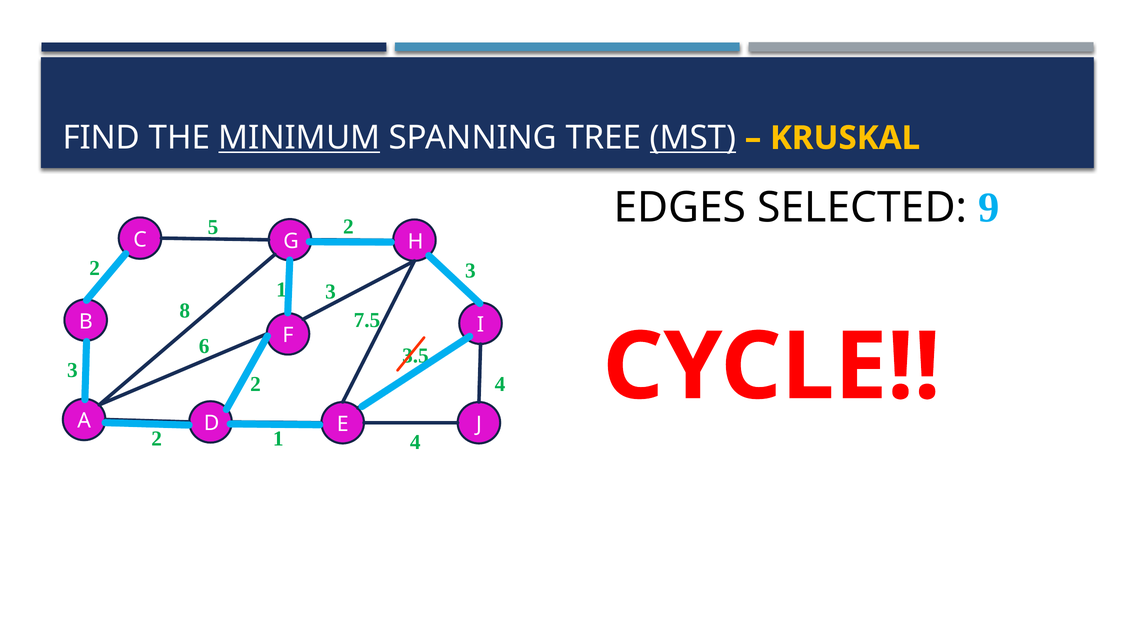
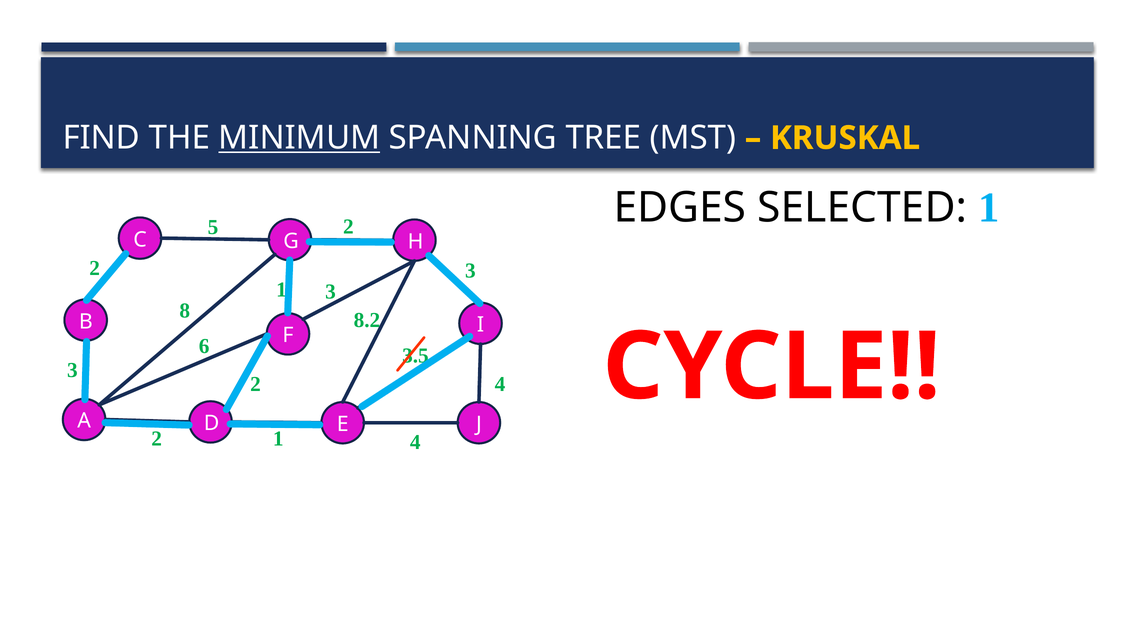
MST underline: present -> none (693, 138)
SELECTED 9: 9 -> 1 (989, 207)
7.5: 7.5 -> 8.2 (367, 320)
